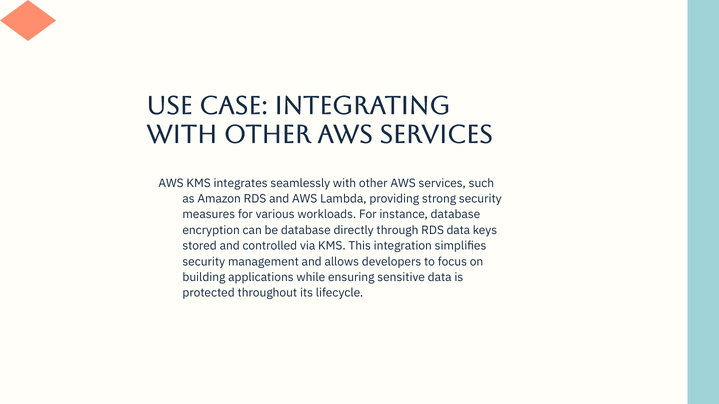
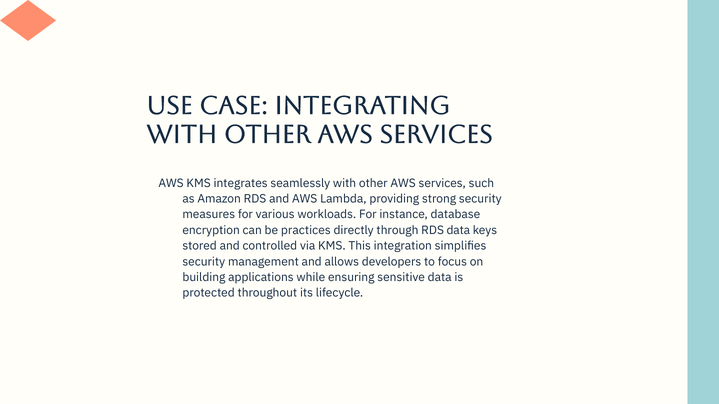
be database: database -> practices (306, 230)
